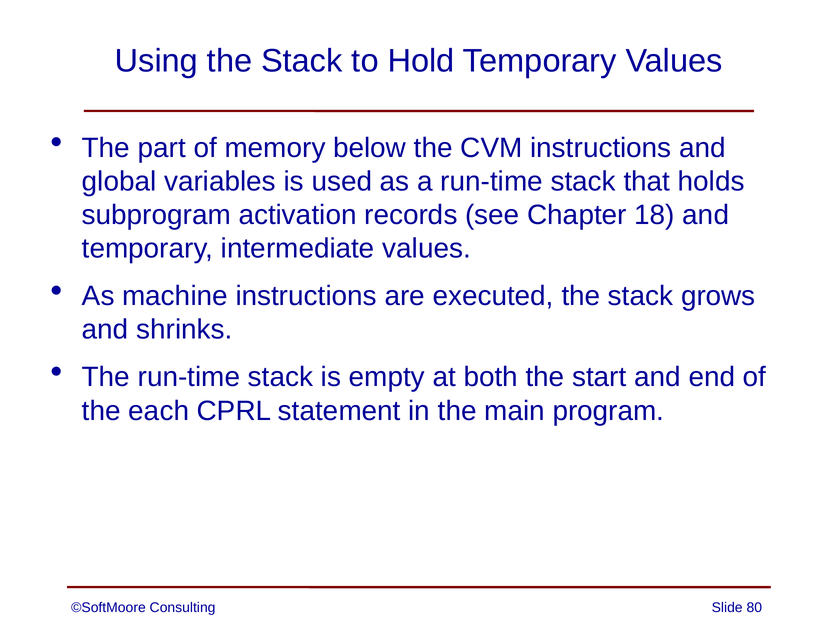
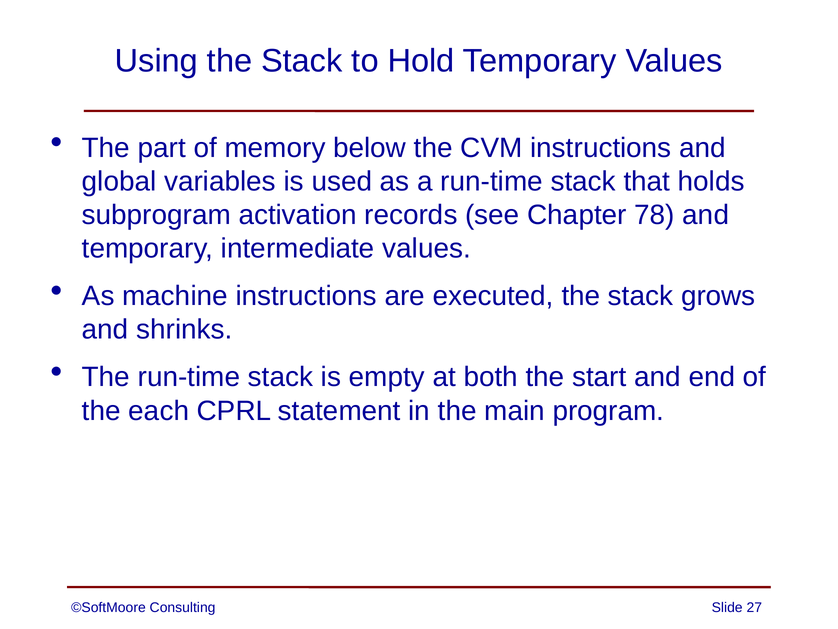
18: 18 -> 78 (655, 215)
80: 80 -> 27 (754, 607)
